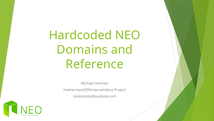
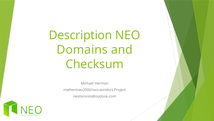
Hardcoded: Hardcoded -> Description (80, 35)
Reference: Reference -> Checksum (95, 64)
